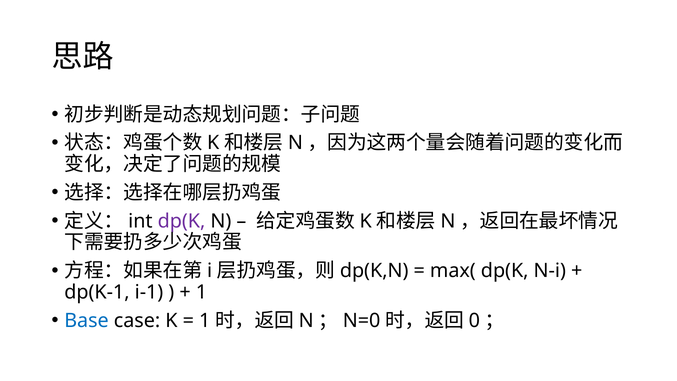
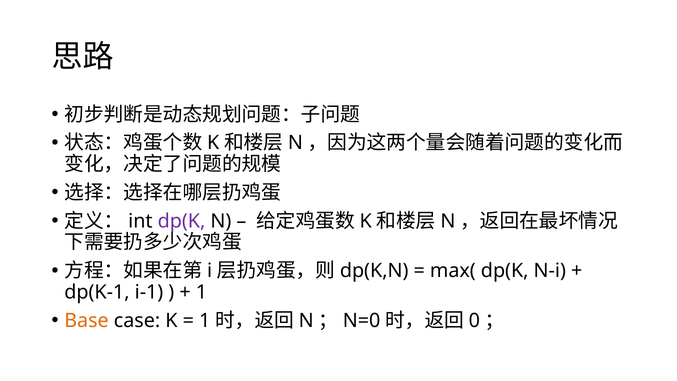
Base colour: blue -> orange (87, 320)
